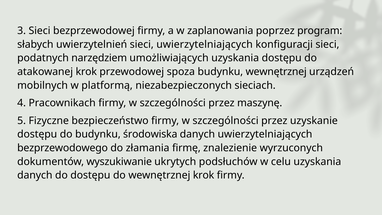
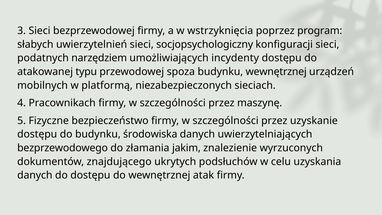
zaplanowania: zaplanowania -> wstrzyknięcia (220, 31)
sieci uwierzytelniających: uwierzytelniających -> socjopsychologiczny (205, 44)
umożliwiających uzyskania: uzyskania -> incydenty (235, 58)
atakowanej krok: krok -> typu (86, 72)
firmę: firmę -> jakim (186, 148)
wyszukiwanie: wyszukiwanie -> znajdującego (119, 162)
wewnętrznej krok: krok -> atak (203, 175)
